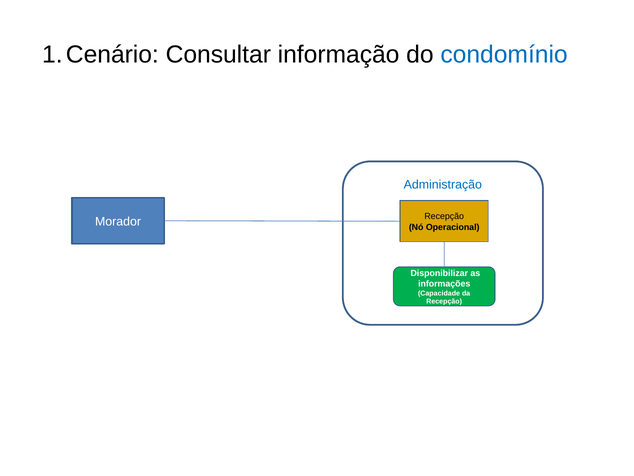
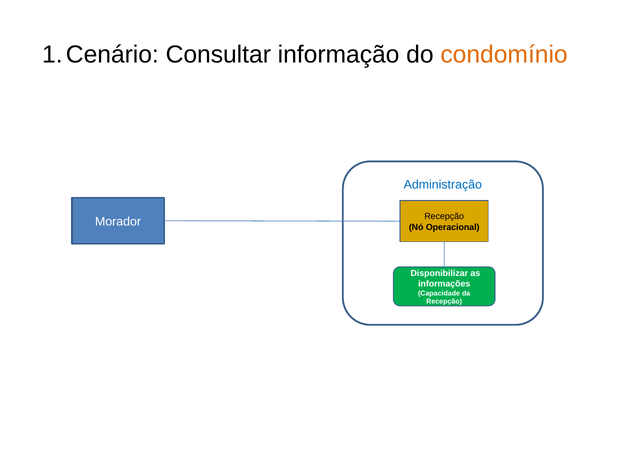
condomínio colour: blue -> orange (504, 55)
